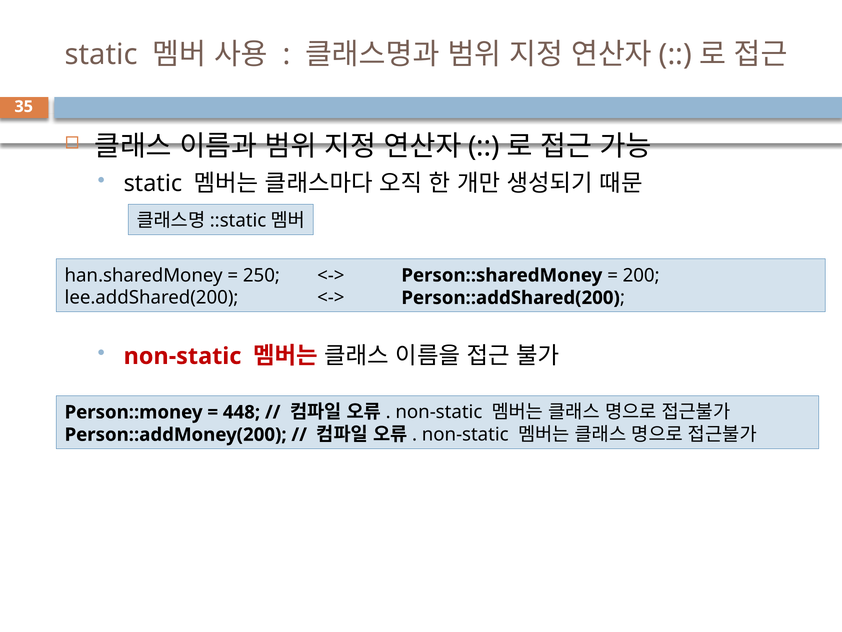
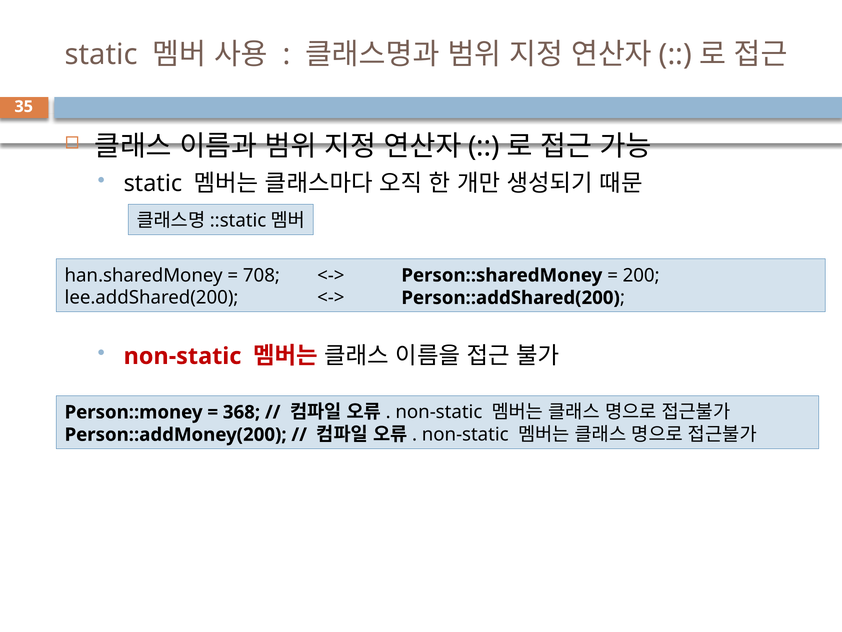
250: 250 -> 708 (261, 275)
448: 448 -> 368 (241, 412)
